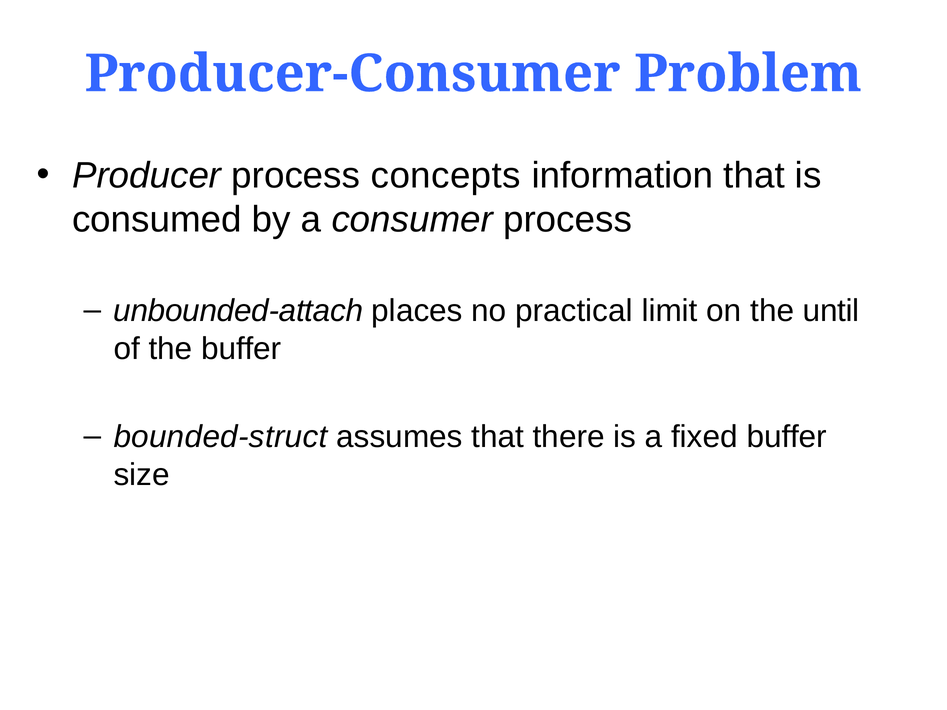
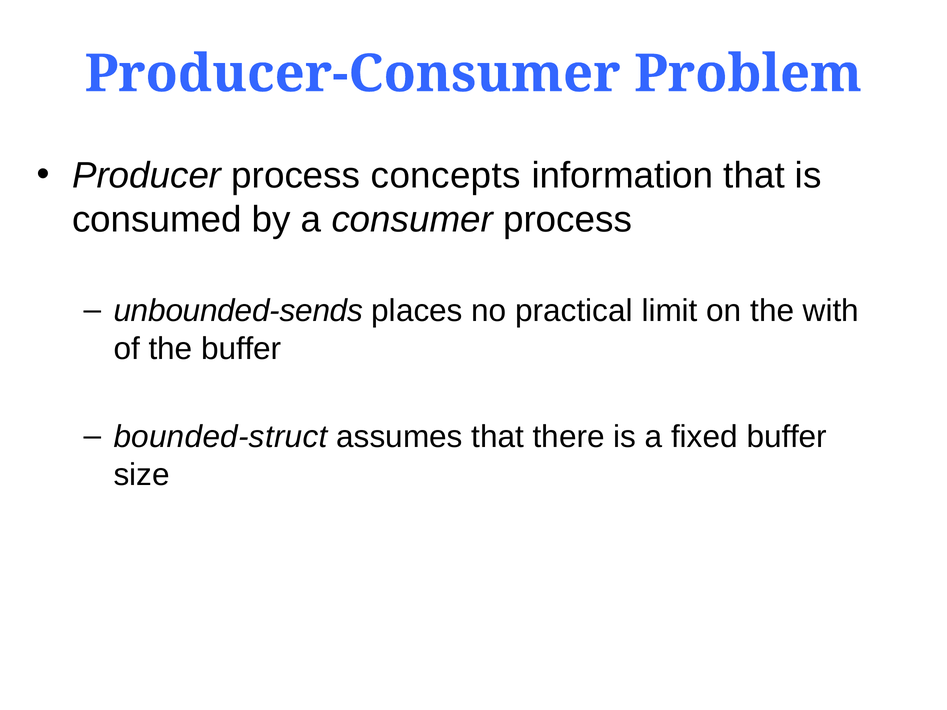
unbounded-attach: unbounded-attach -> unbounded-sends (238, 311)
until: until -> with (831, 311)
